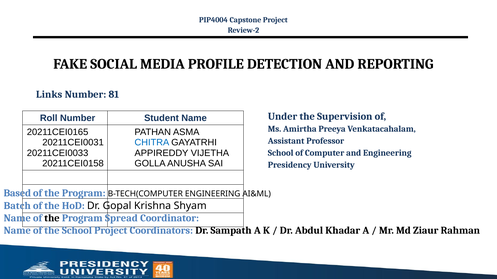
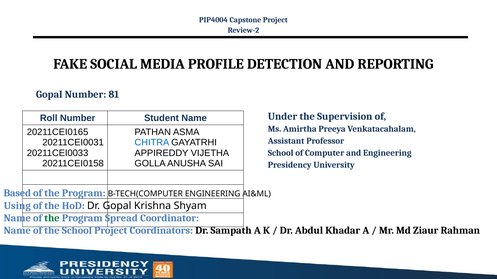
Links: Links -> Gopal (49, 94)
Batch: Batch -> Using (17, 206)
the colour: black -> green (52, 218)
